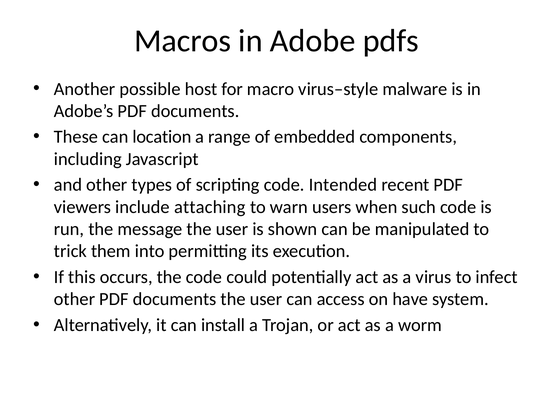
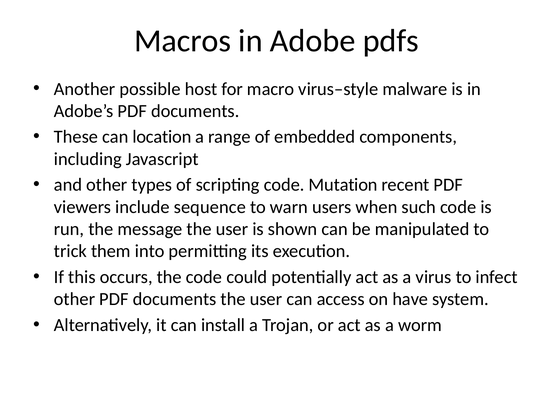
Intended: Intended -> Mutation (343, 185)
attaching: attaching -> sequence (210, 207)
